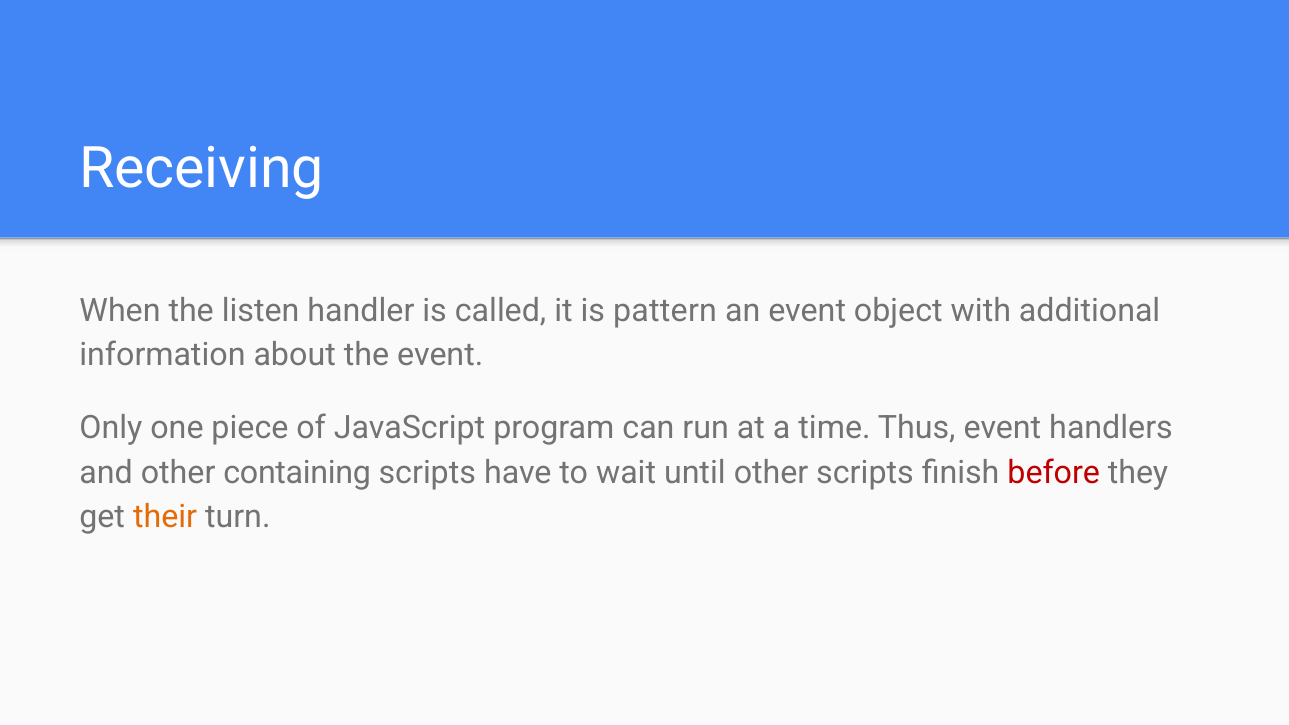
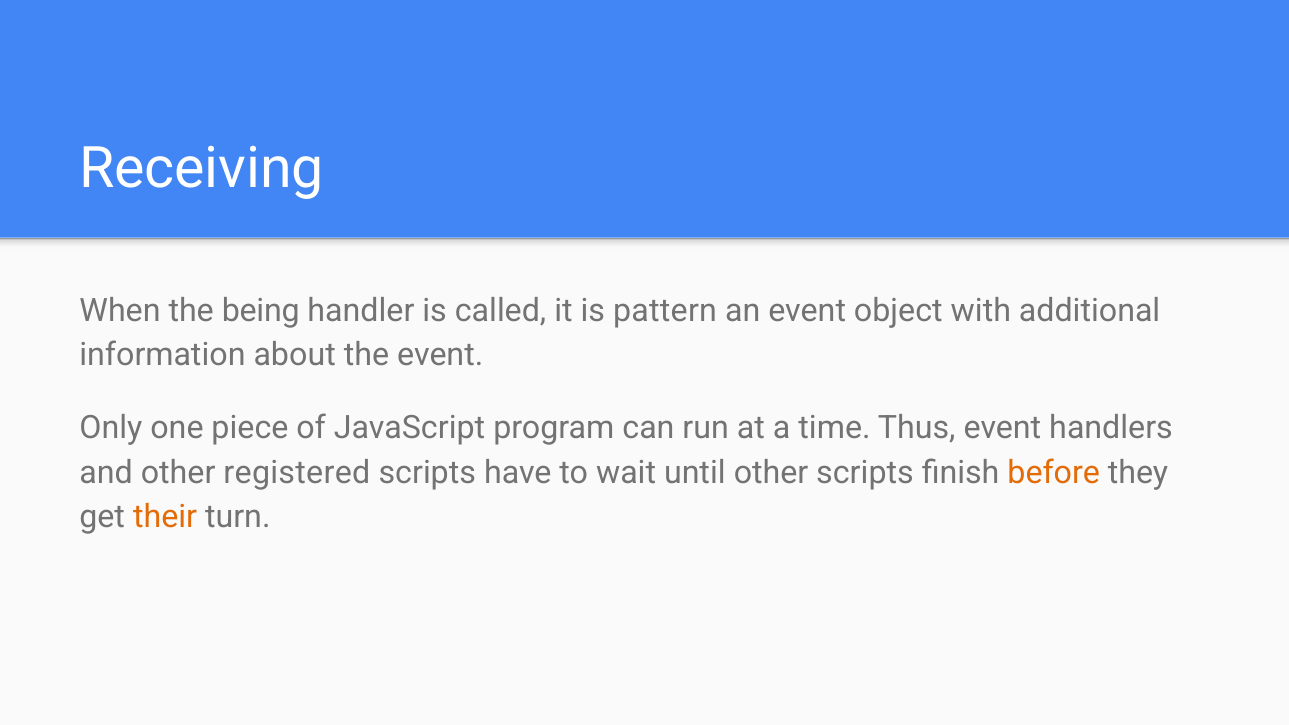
listen: listen -> being (261, 311)
containing: containing -> registered (297, 473)
before colour: red -> orange (1054, 473)
